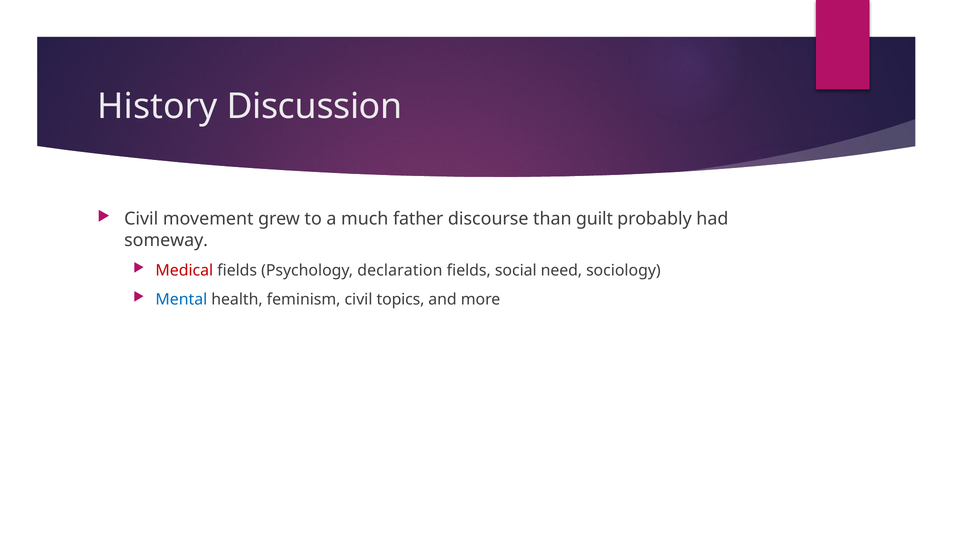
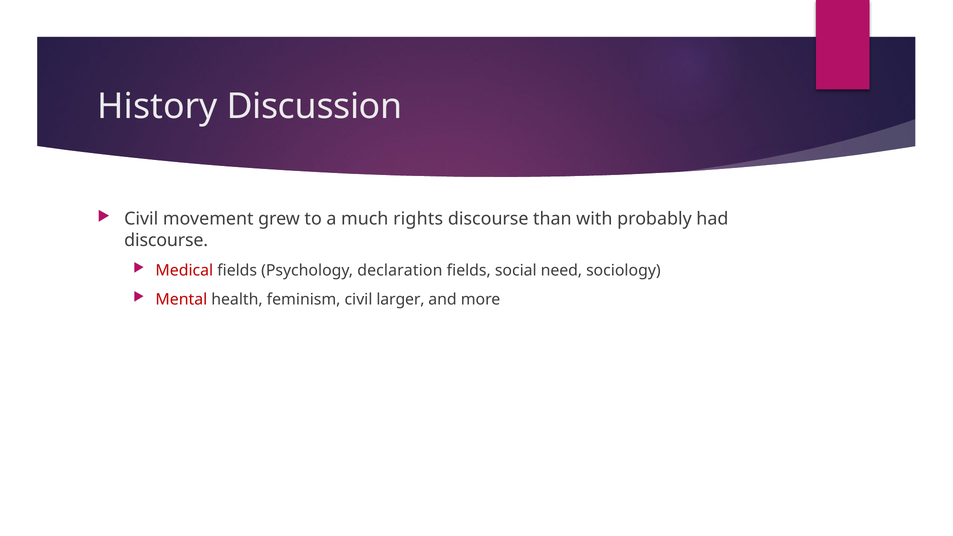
father: father -> rights (418, 219)
guilt: guilt -> with (594, 219)
someway: someway -> discourse (166, 240)
Mental colour: blue -> red (181, 300)
topics: topics -> larger (400, 300)
